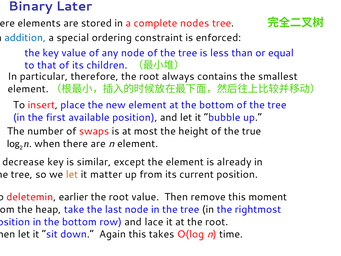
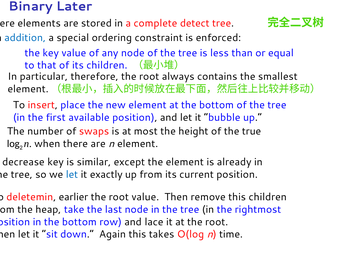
nodes: nodes -> detect (195, 23)
let colour: orange -> blue (72, 174)
matter: matter -> exactly (106, 174)
this moment: moment -> children (268, 197)
